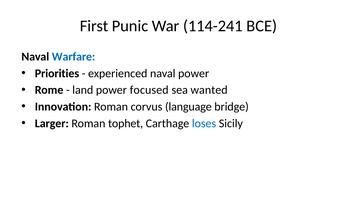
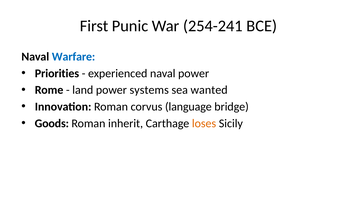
114-241: 114-241 -> 254-241 (213, 26)
focused: focused -> systems (149, 90)
Larger: Larger -> Goods (52, 123)
tophet: tophet -> inherit (126, 123)
loses colour: blue -> orange (204, 123)
